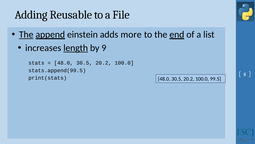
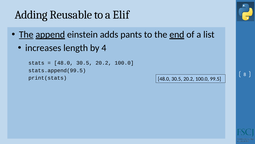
File: File -> Elif (121, 15)
more: more -> pants (131, 34)
length underline: present -> none (76, 48)
9: 9 -> 4 (104, 48)
